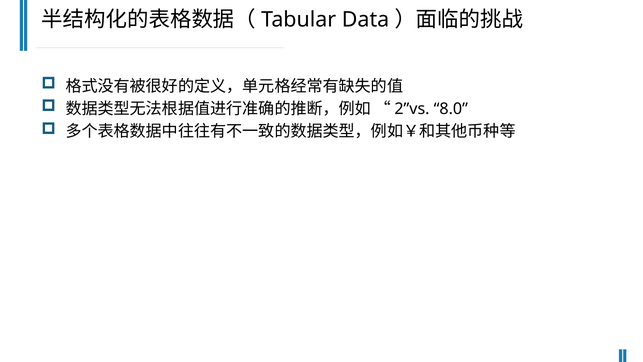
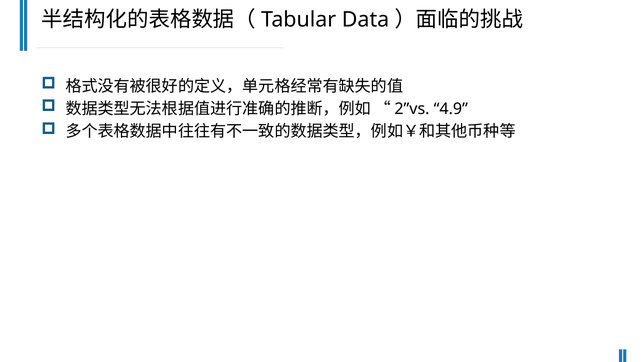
8.0: 8.0 -> 4.9 (451, 109)
